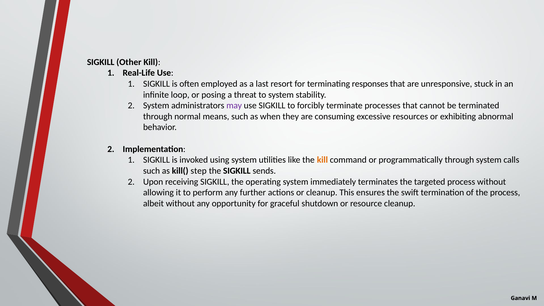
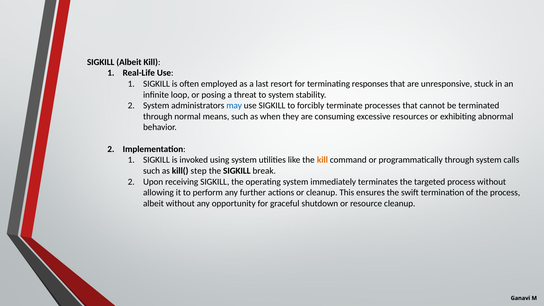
SIGKILL Other: Other -> Albeit (129, 62)
may colour: purple -> blue (234, 106)
sends: sends -> break (264, 171)
